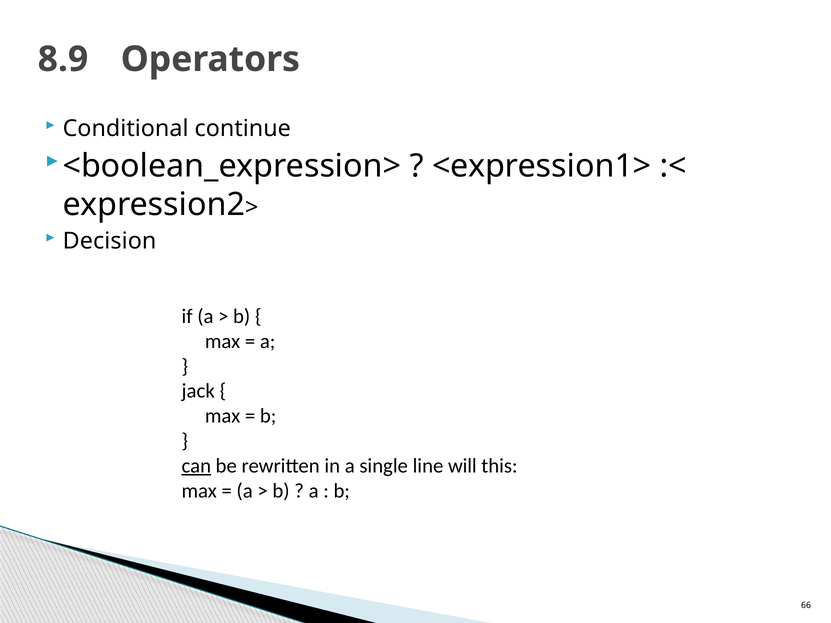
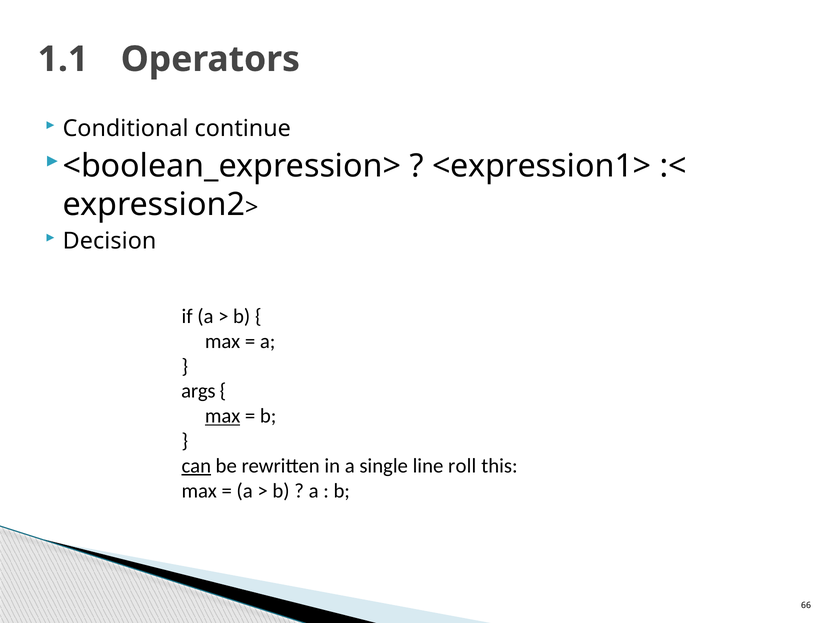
8.9: 8.9 -> 1.1 (63, 59)
jack: jack -> args (198, 391)
max underline: none -> present (223, 416)
will: will -> roll (462, 466)
